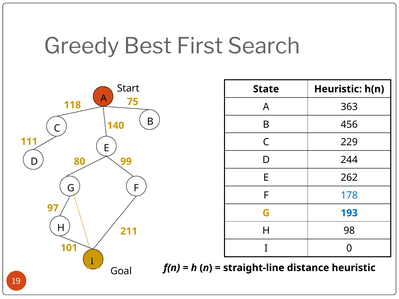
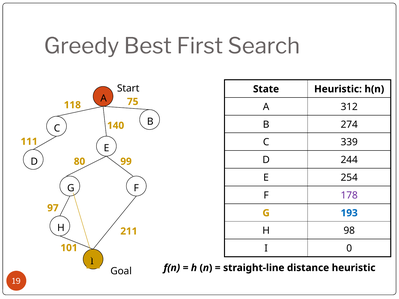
363: 363 -> 312 (349, 107)
456: 456 -> 274 (349, 125)
229: 229 -> 339 (349, 142)
262: 262 -> 254 (349, 178)
178 colour: blue -> purple (349, 195)
